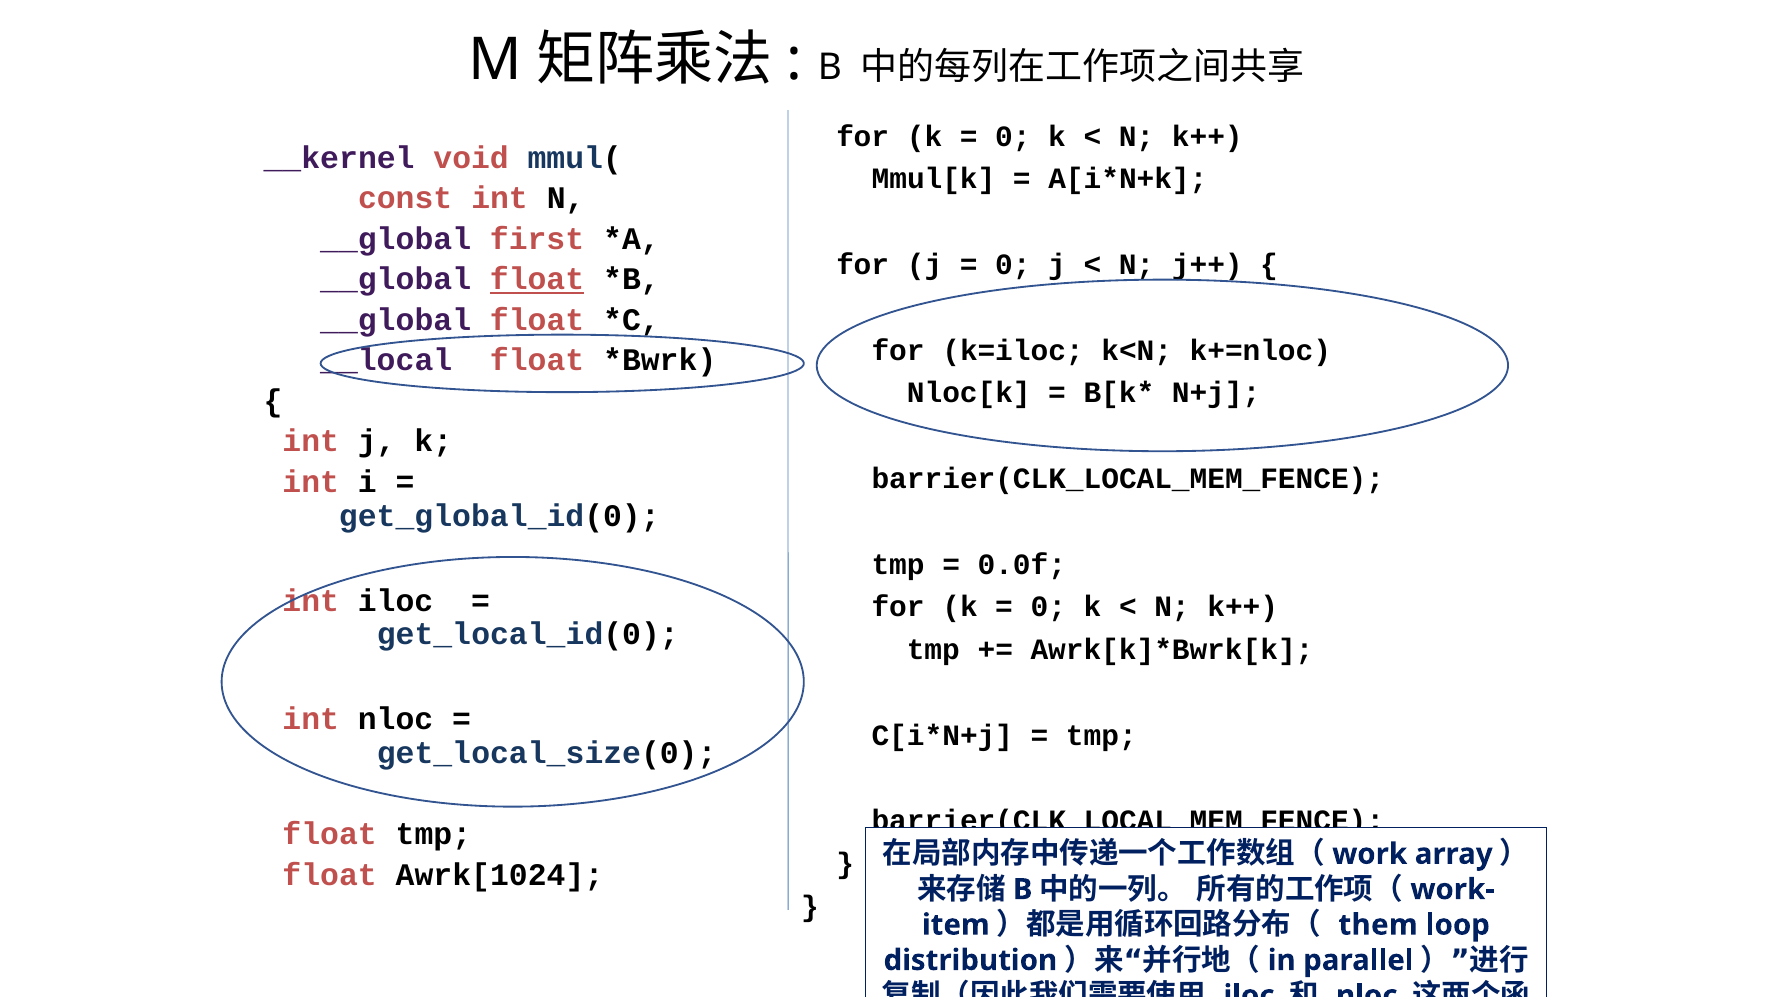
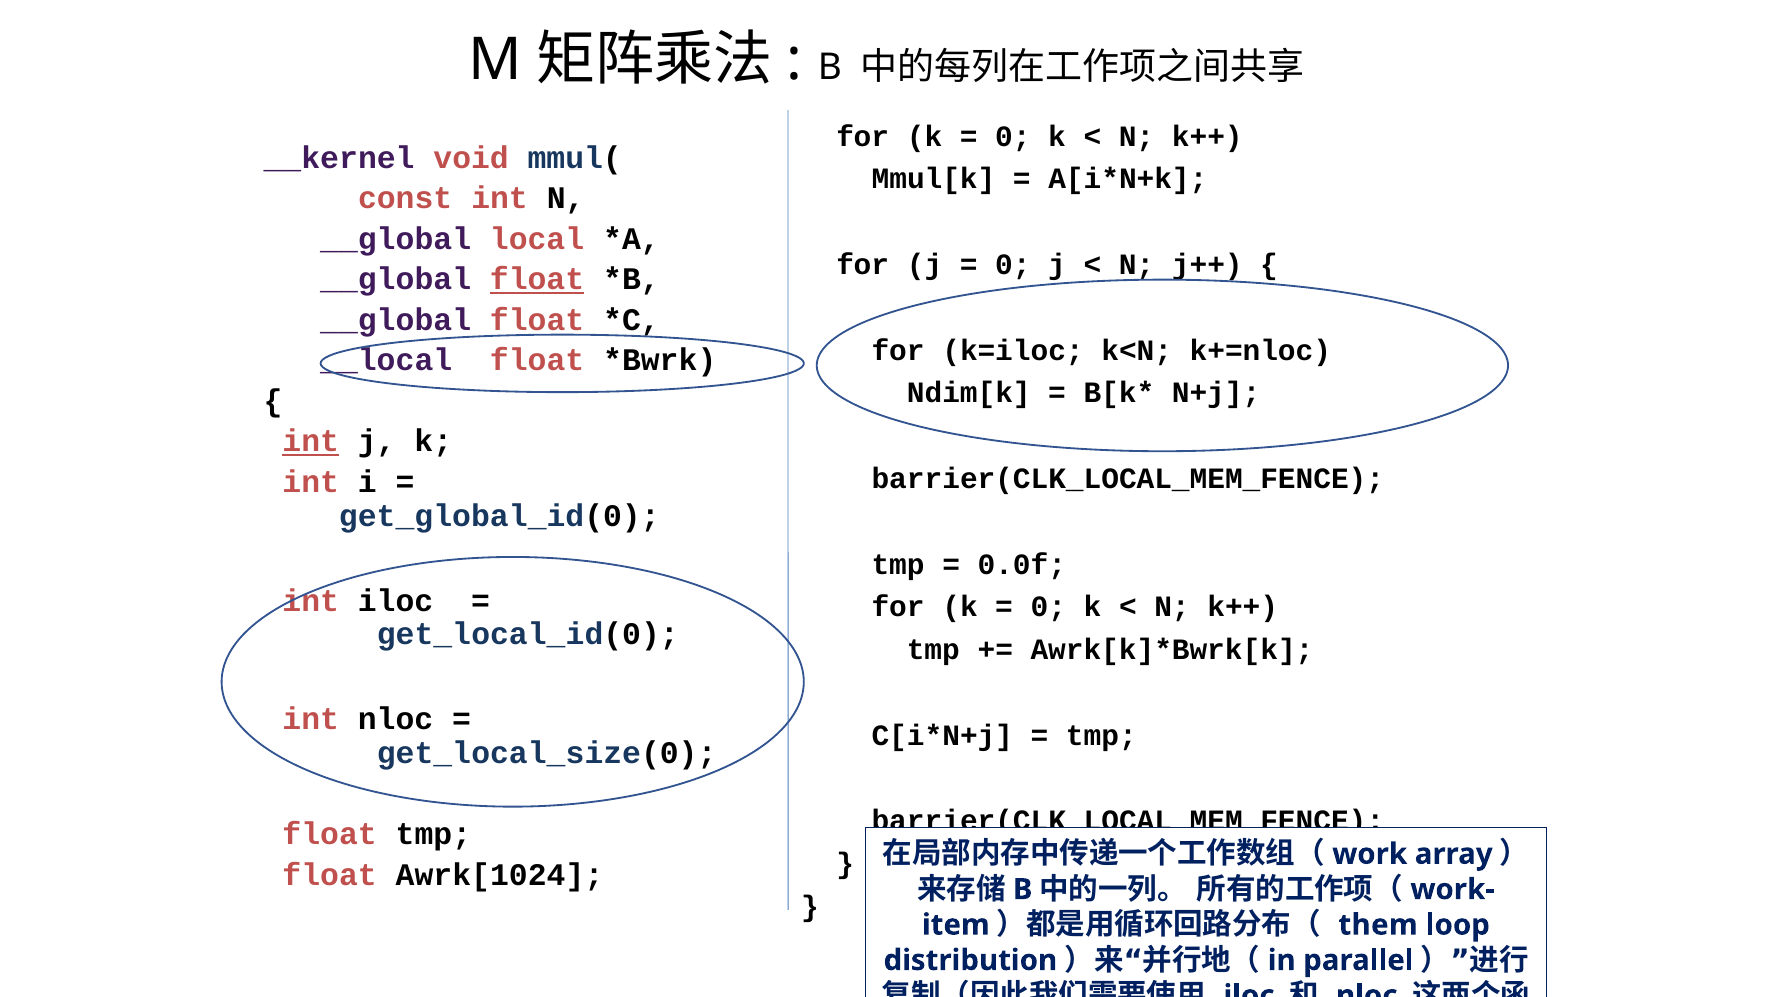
first: first -> local (537, 239)
Nloc[k: Nloc[k -> Ndim[k (969, 393)
int underline: none -> present (311, 442)
